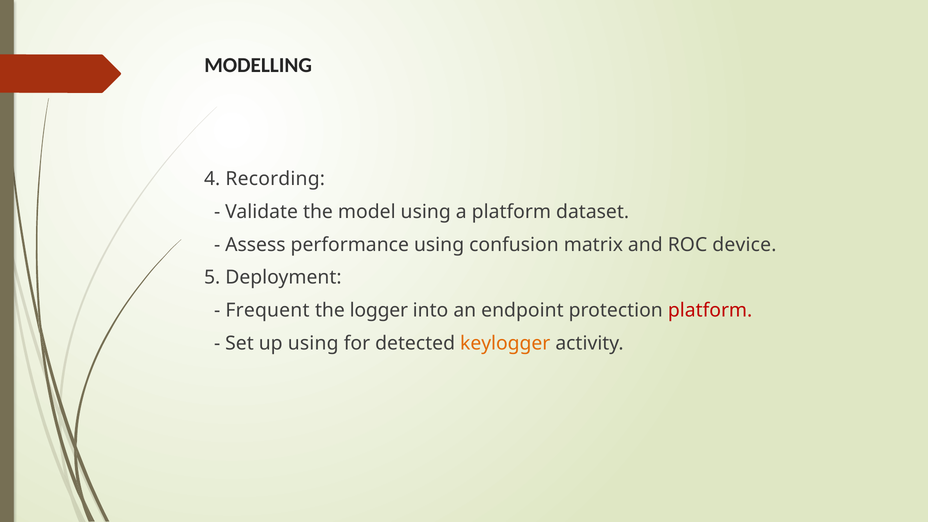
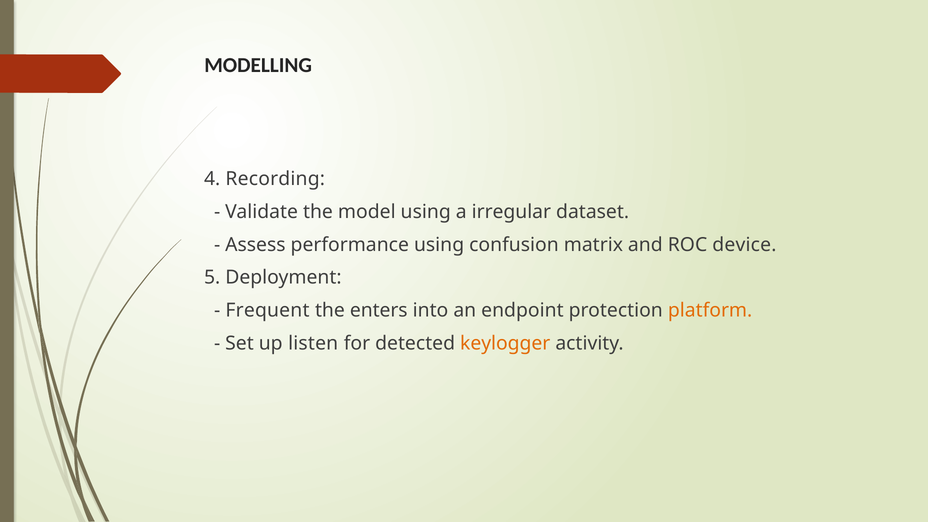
a platform: platform -> irregular (511, 212)
logger: logger -> enters (379, 311)
platform colour: red -> orange (710, 311)
up using: using -> listen (313, 343)
